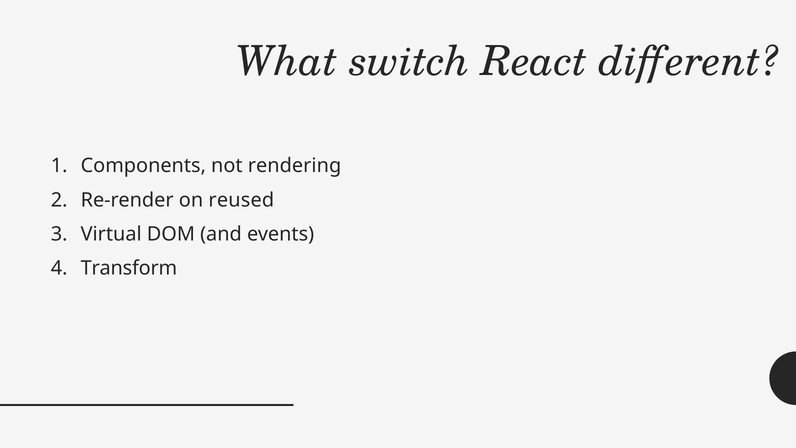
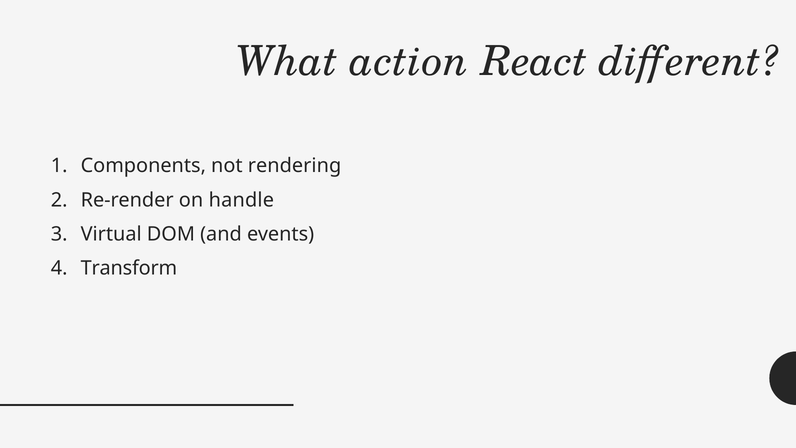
switch: switch -> action (409, 62)
reused: reused -> handle (241, 200)
